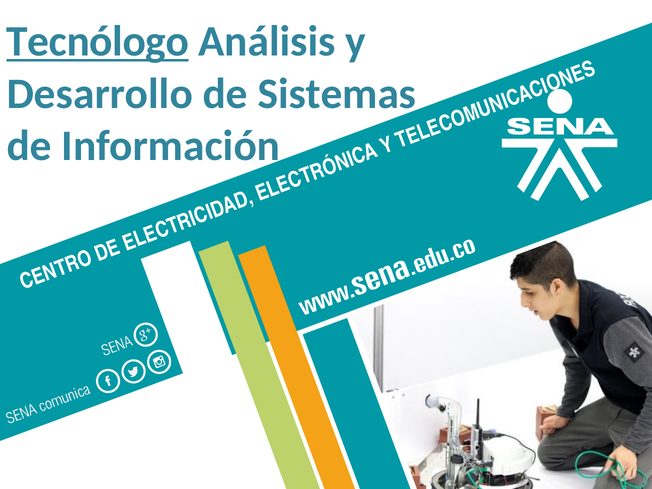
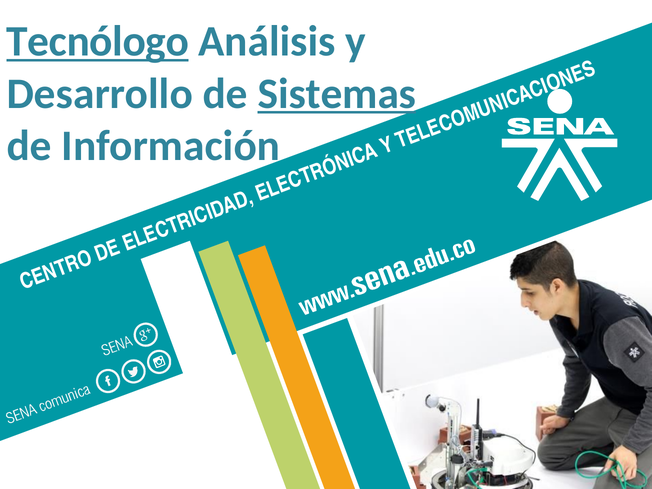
Sistemas underline: none -> present (337, 94)
